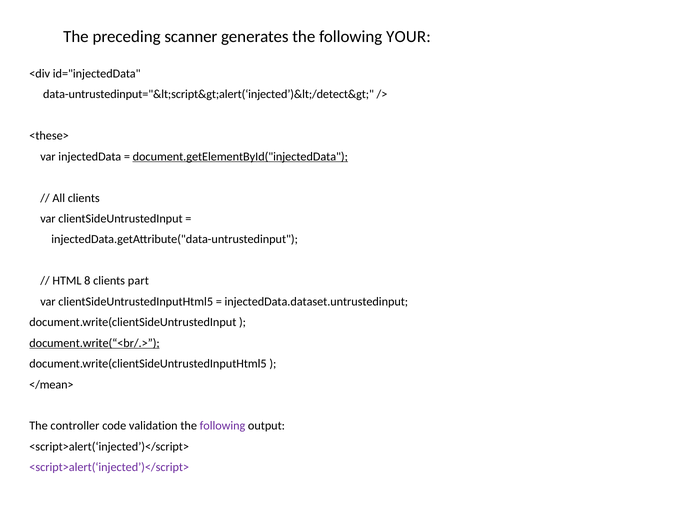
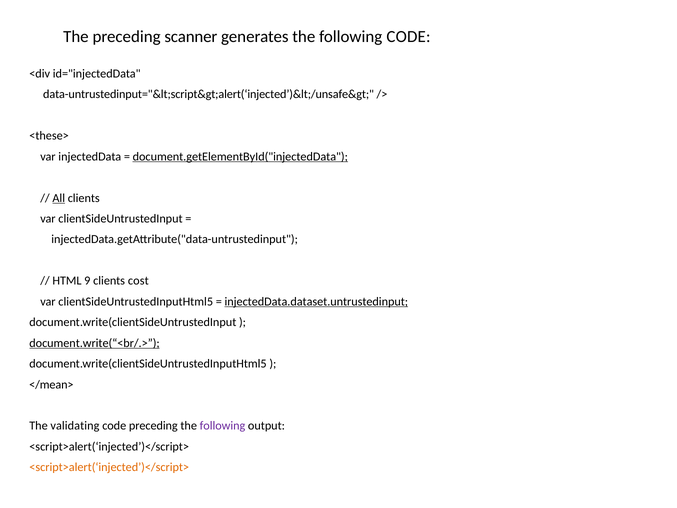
following YOUR: YOUR -> CODE (408, 37)
data-untrustedinput="&lt;script&gt;alert(‘injected’)&lt;/detect&gt: data-untrustedinput="&lt;script&gt;alert(‘injected’)&lt;/detect&gt -> data-untrustedinput="&lt;script&gt;alert(‘injected’)&lt;/unsafe&gt (209, 94)
All underline: none -> present (59, 198)
8: 8 -> 9 (87, 281)
part: part -> cost (138, 281)
injectedData.dataset.untrustedinput underline: none -> present (316, 301)
controller: controller -> validating (75, 426)
code validation: validation -> preceding (153, 426)
<script>alert(‘injected’)</script> colour: purple -> orange (109, 467)
